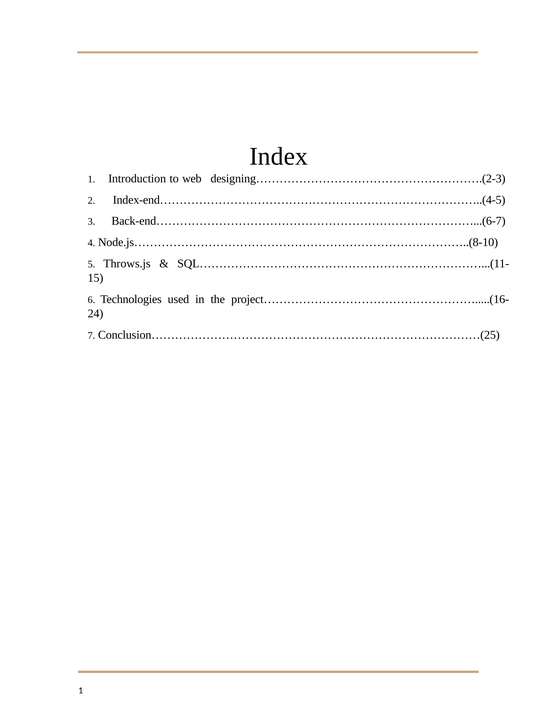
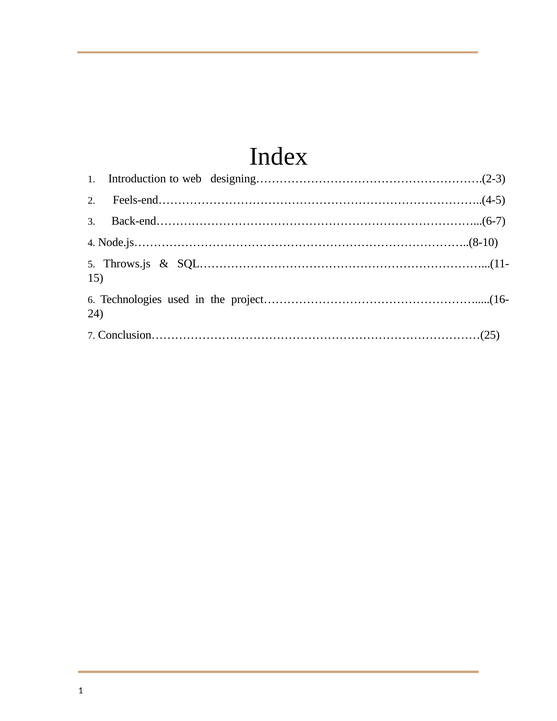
Index-end………………………………………………………………………..(4-5: Index-end………………………………………………………………………..(4-5 -> Feels-end………………………………………………………………………..(4-5 (309, 200)
